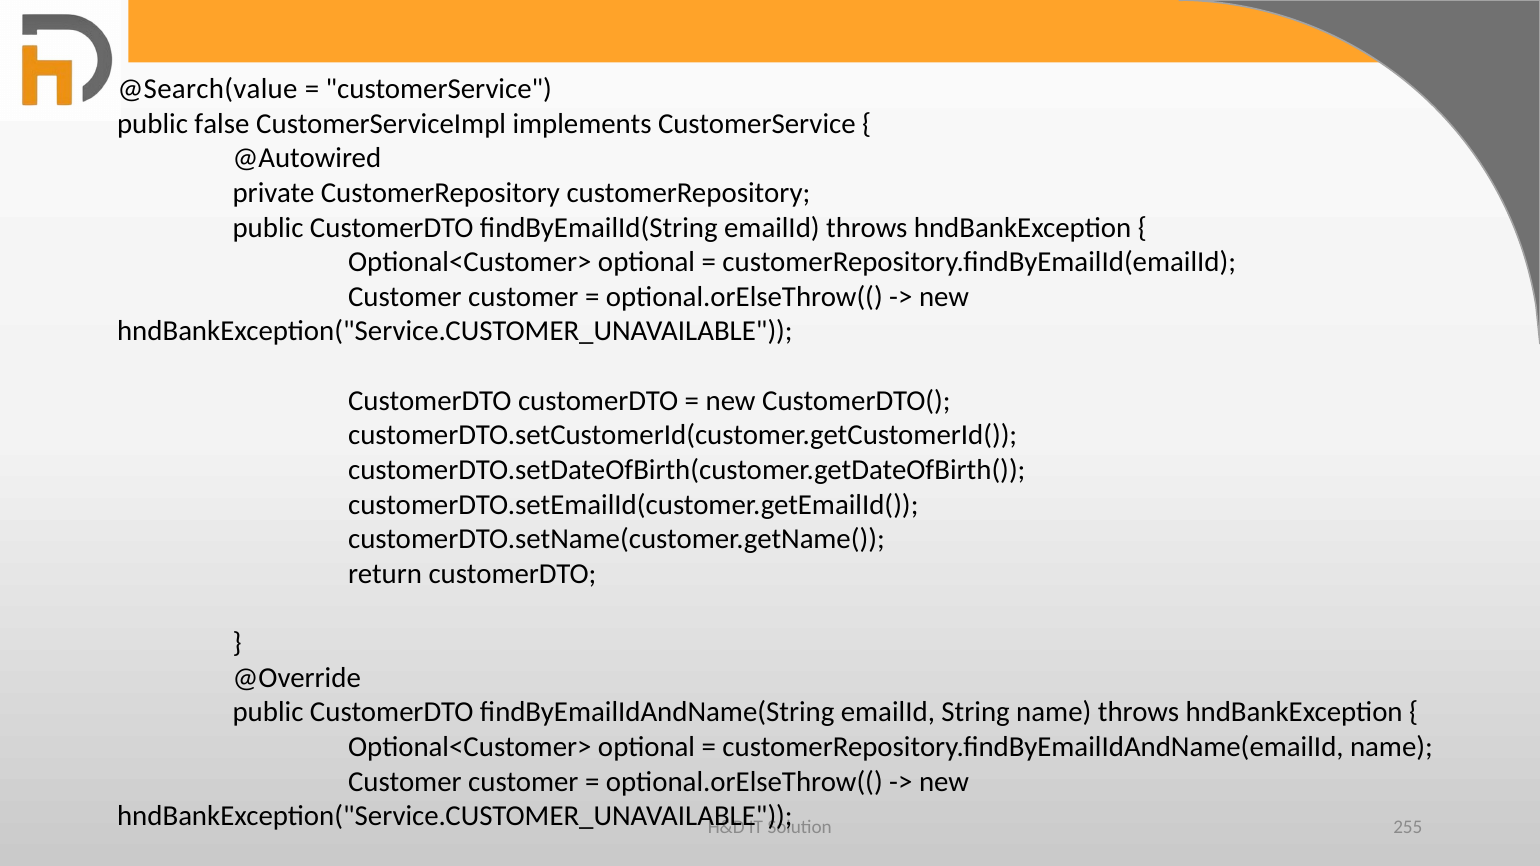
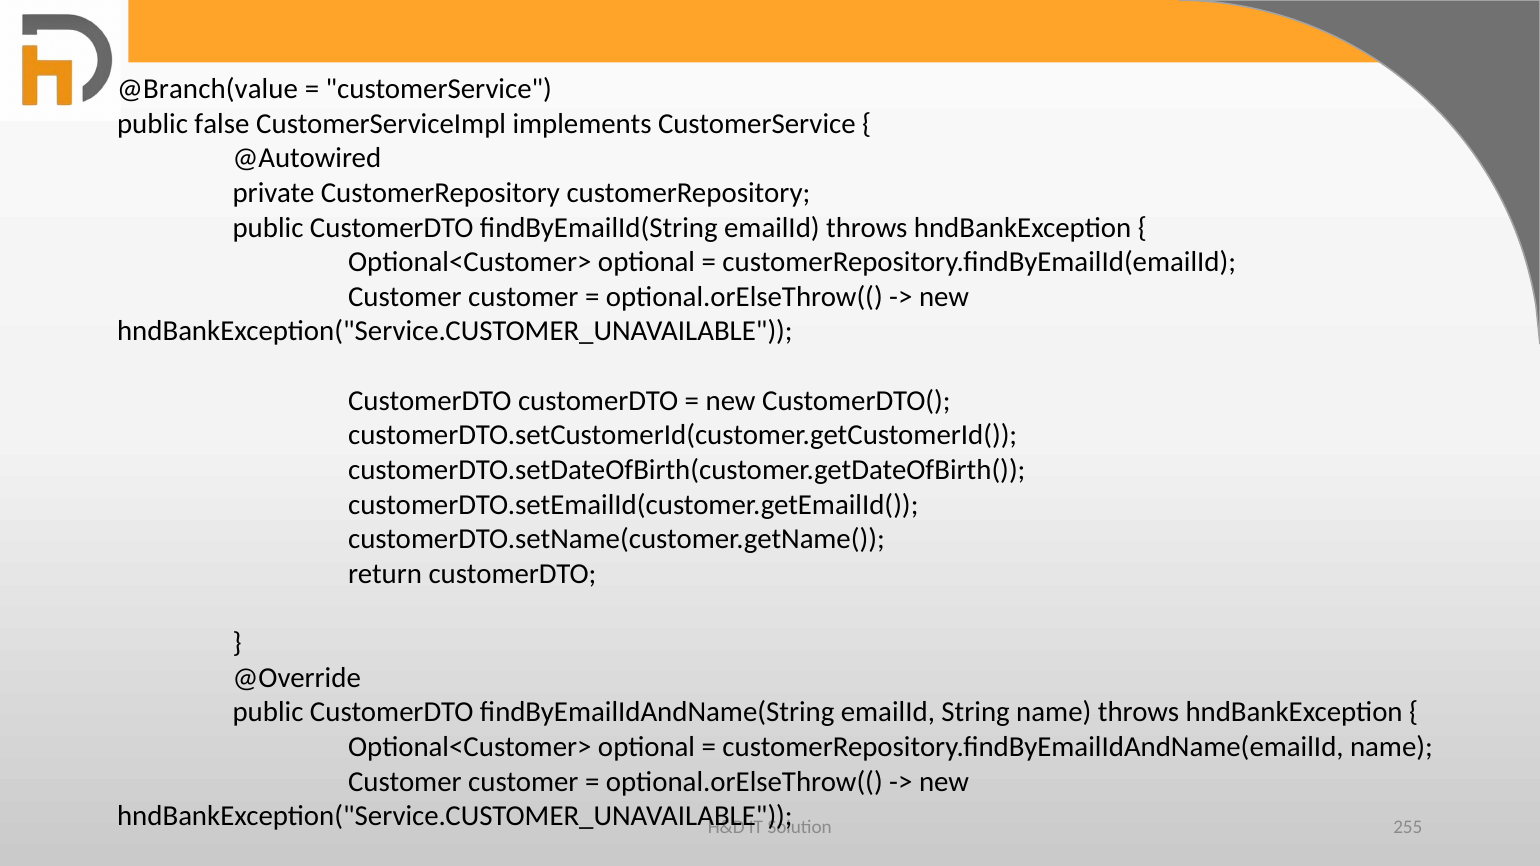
@Search(value: @Search(value -> @Branch(value (208, 89)
